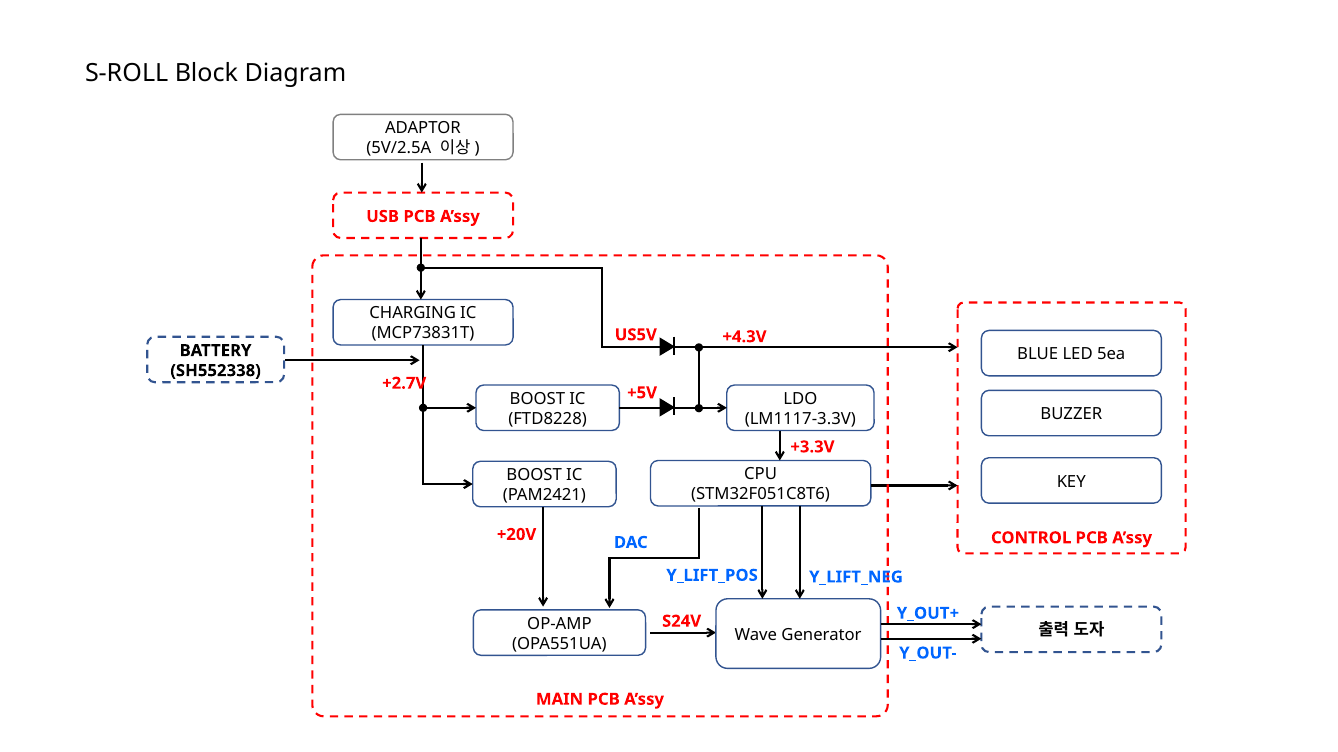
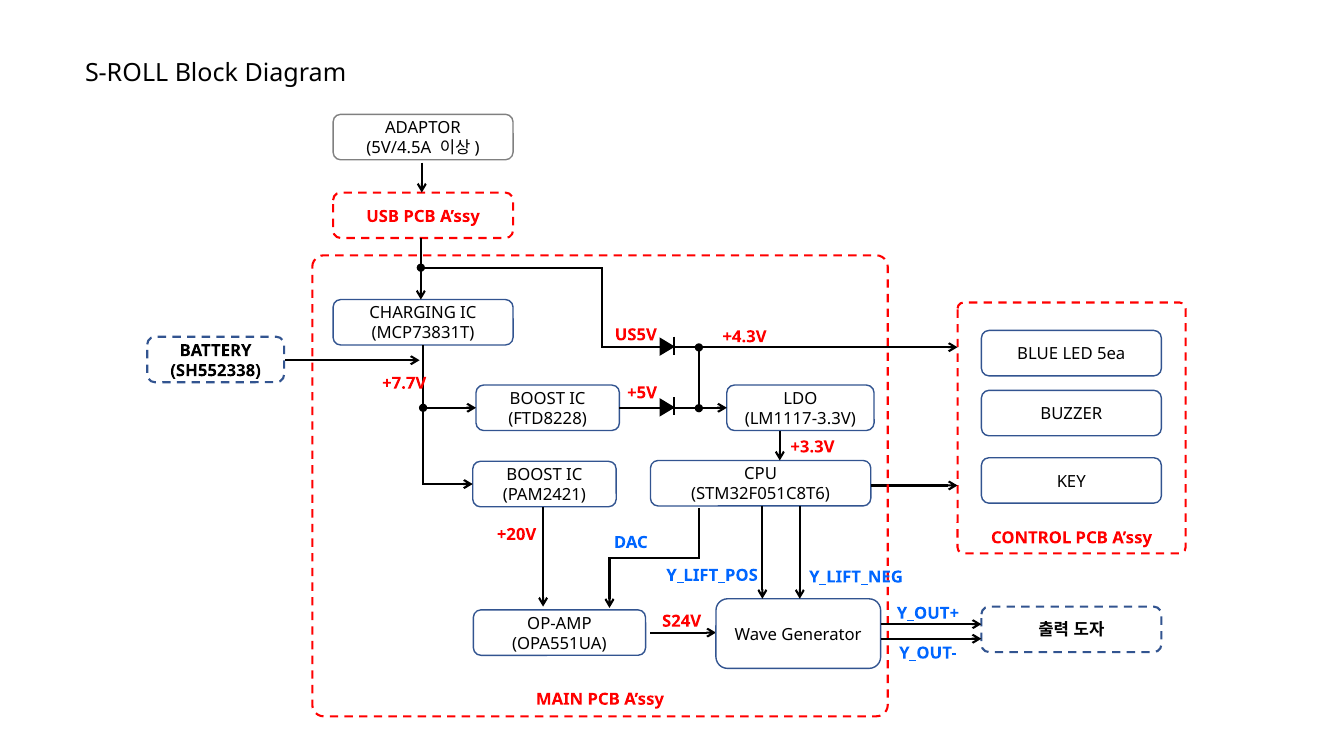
5V/2.5A: 5V/2.5A -> 5V/4.5A (399, 148)
+2.7V: +2.7V -> +7.7V (404, 384)
